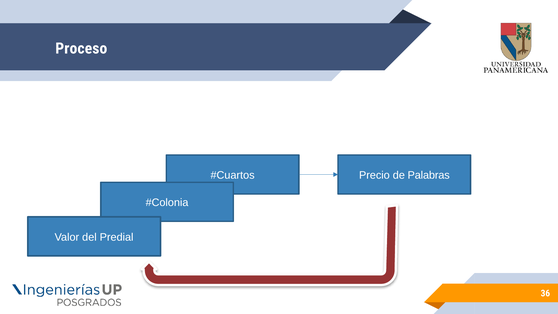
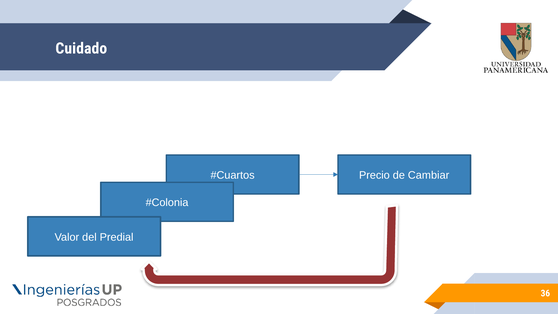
Proceso: Proceso -> Cuidado (81, 48)
Palabras: Palabras -> Cambiar (429, 175)
